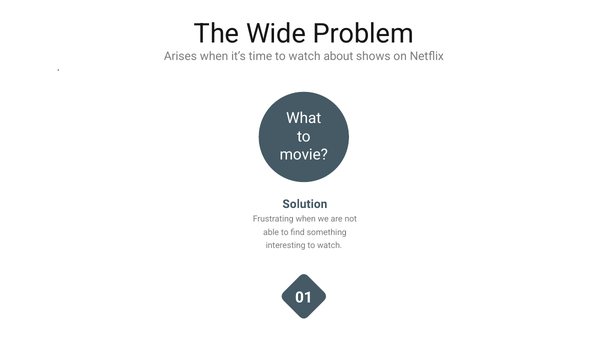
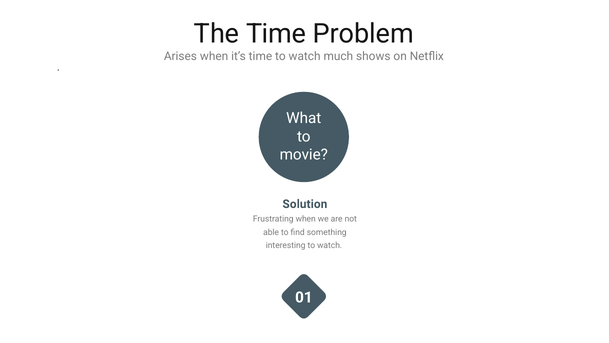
The Wide: Wide -> Time (276, 34)
about: about -> much (338, 56)
